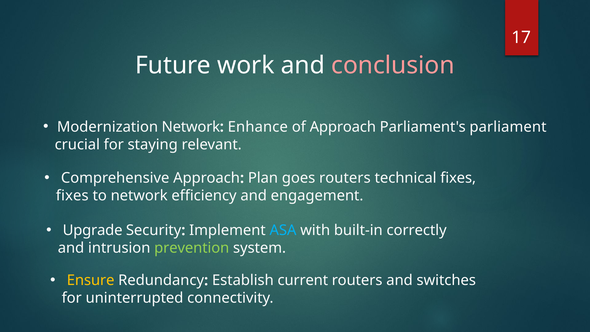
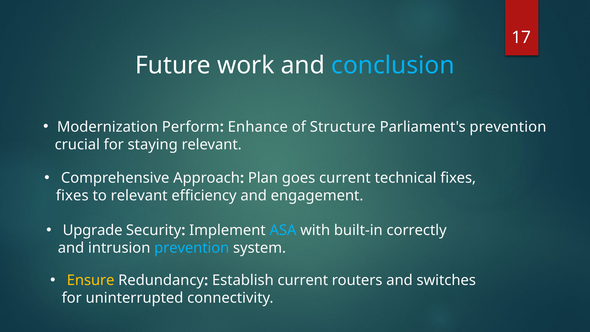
conclusion colour: pink -> light blue (393, 65)
Modernization Network: Network -> Perform (191, 127)
of Approach: Approach -> Structure (343, 127)
Parliament's parliament: parliament -> prevention (508, 127)
goes routers: routers -> current (345, 178)
to network: network -> relevant (139, 196)
prevention colour: light green -> light blue (192, 248)
